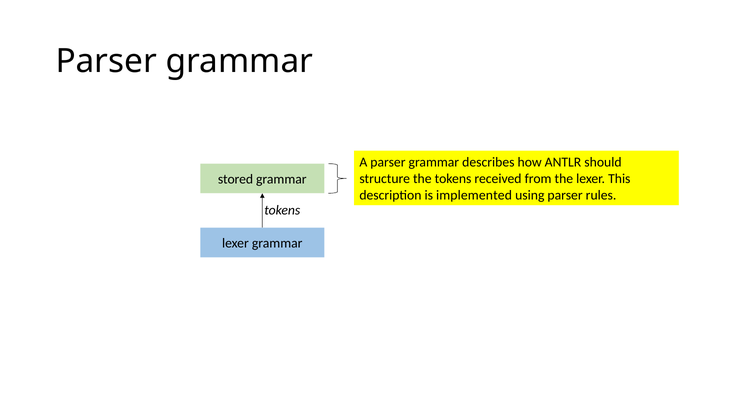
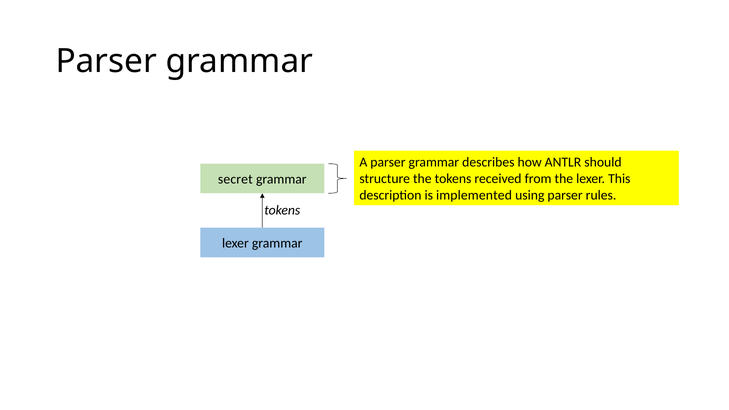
stored: stored -> secret (235, 179)
